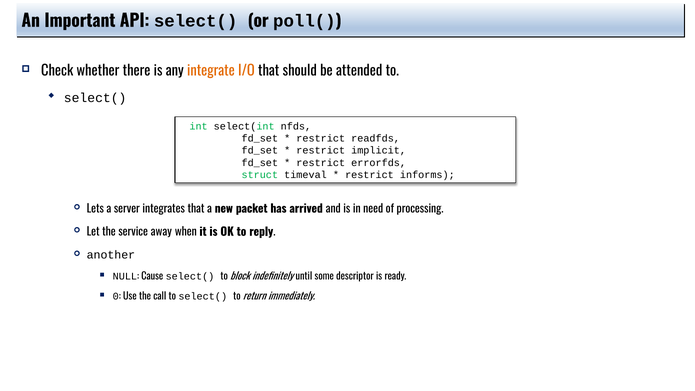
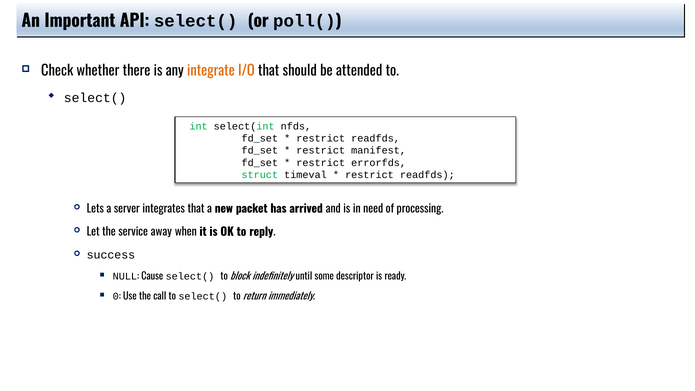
implicit: implicit -> manifest (379, 150)
informs: informs -> readfds (427, 175)
another: another -> success (111, 255)
